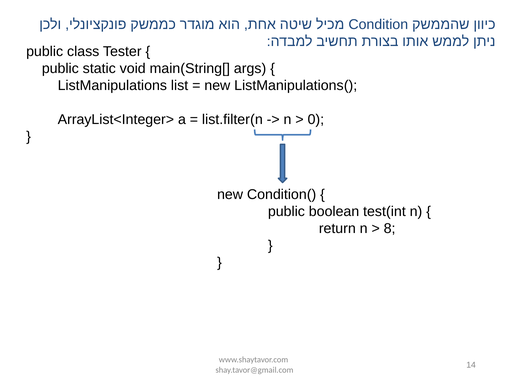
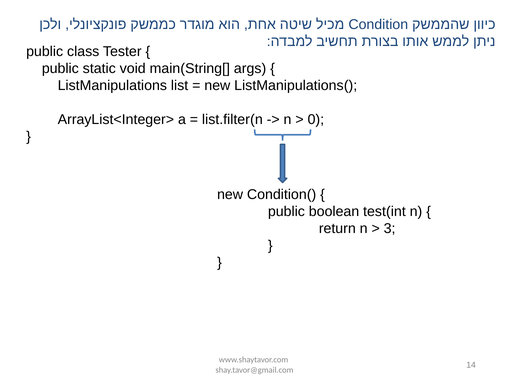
8: 8 -> 3 (390, 228)
